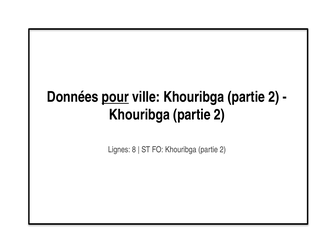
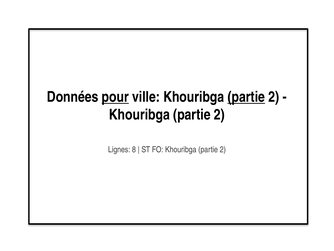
partie underline: none -> present (246, 97)
